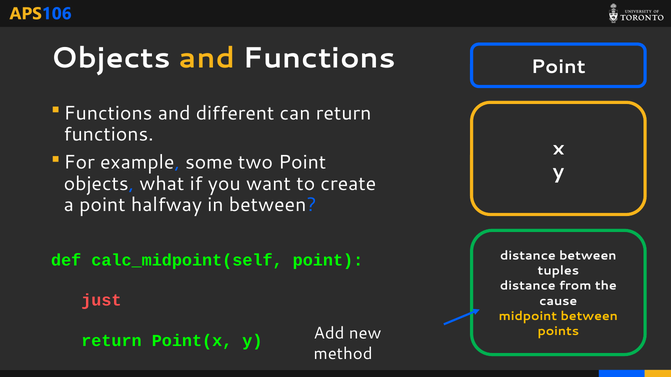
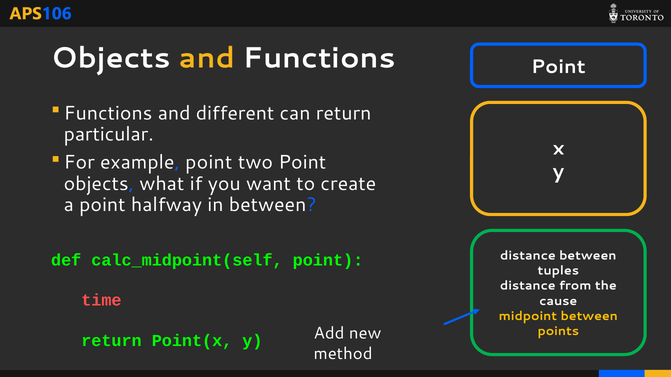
functions: functions -> particular (109, 135)
example some: some -> point (209, 163)
just: just -> time (101, 301)
